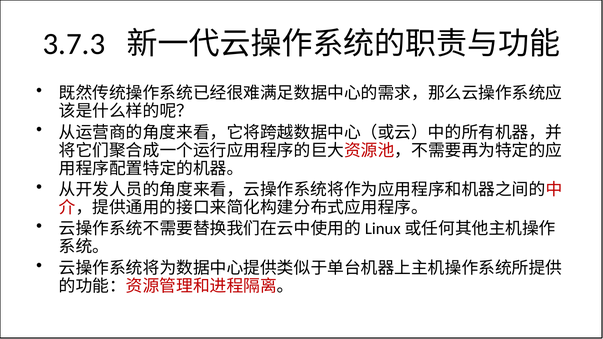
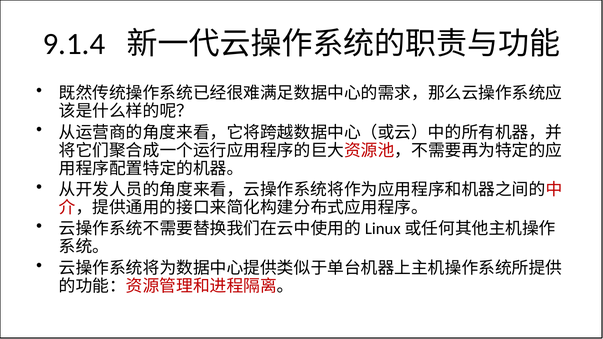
3.7.3: 3.7.3 -> 9.1.4 (74, 44)
